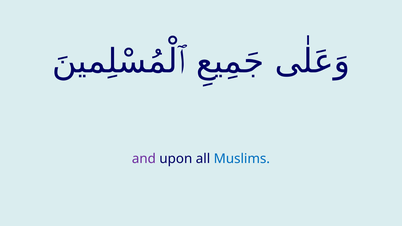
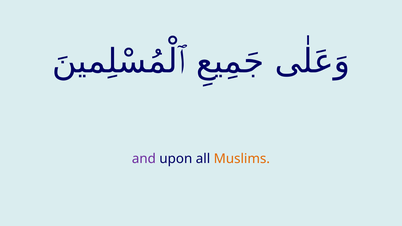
Muslims colour: blue -> orange (242, 159)
